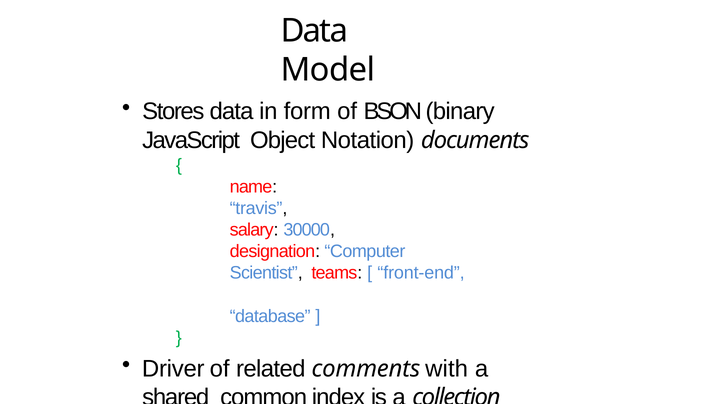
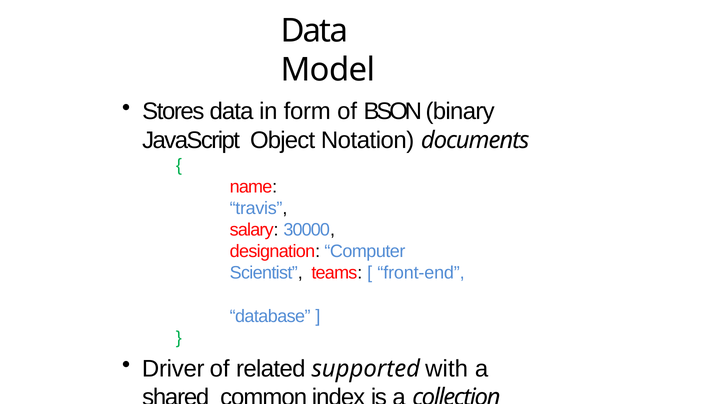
comments: comments -> supported (366, 369)
